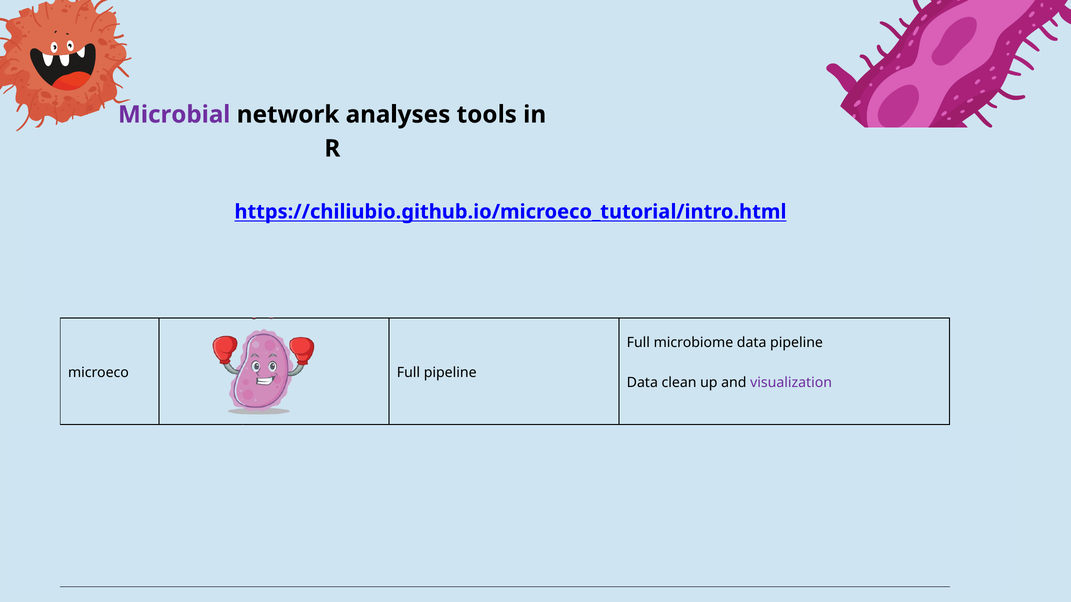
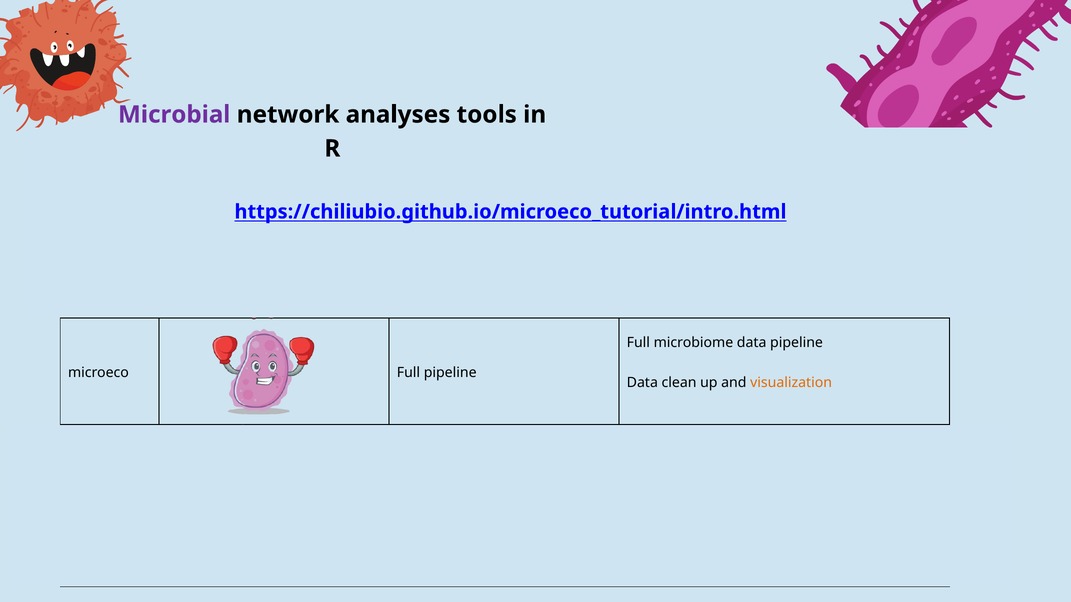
visualization colour: purple -> orange (791, 383)
